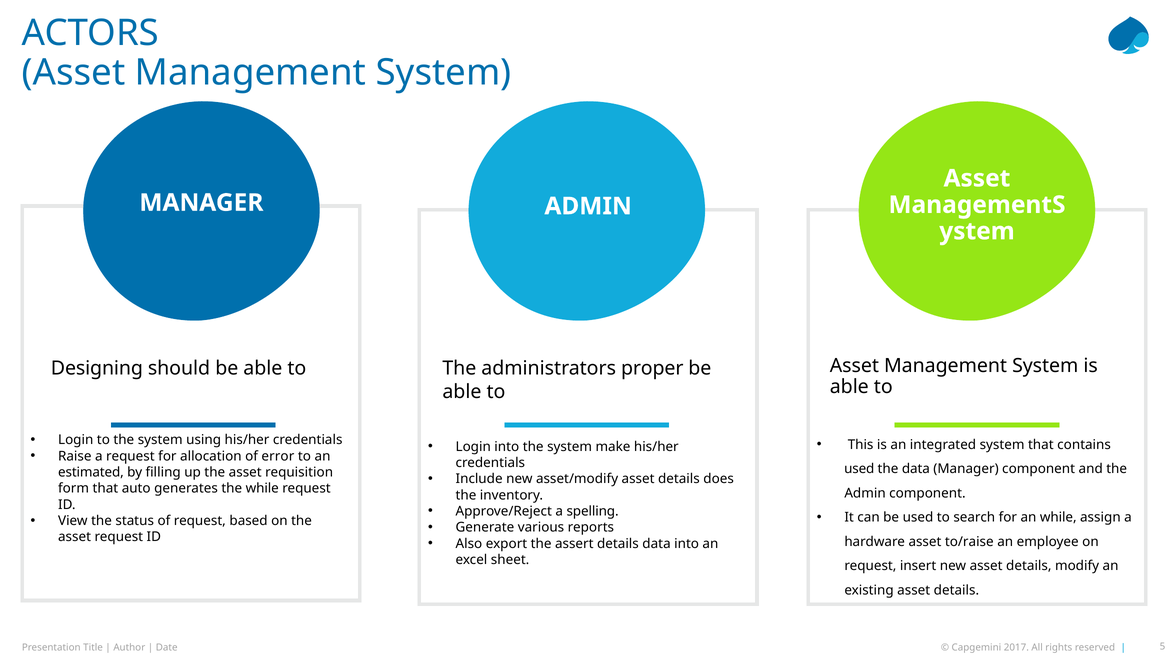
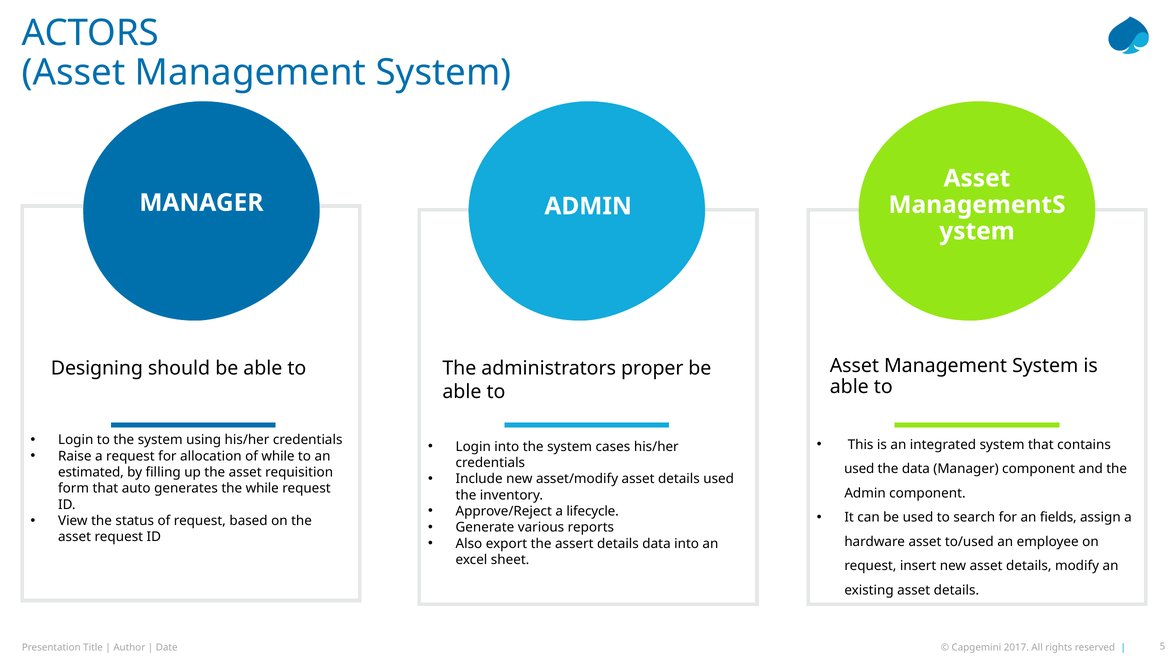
make: make -> cases (613, 447)
of error: error -> while (278, 456)
details does: does -> used (719, 479)
spelling: spelling -> lifecycle (593, 511)
an while: while -> fields (1058, 517)
to/raise: to/raise -> to/used (969, 542)
